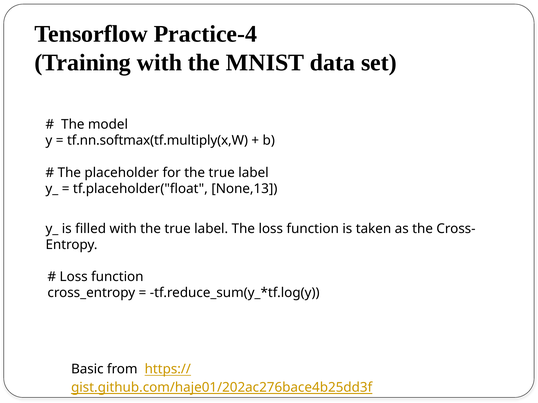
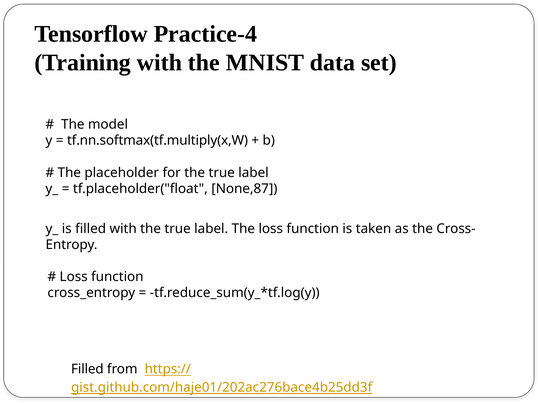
None,13: None,13 -> None,87 (244, 189)
Basic: Basic -> Filled (87, 370)
